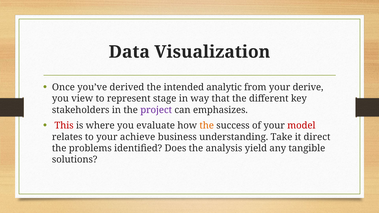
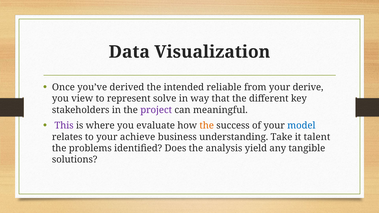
analytic: analytic -> reliable (224, 87)
stage: stage -> solve (165, 99)
emphasizes: emphasizes -> meaningful (220, 110)
This colour: red -> purple (64, 126)
model colour: red -> blue (301, 126)
direct: direct -> talent (317, 137)
